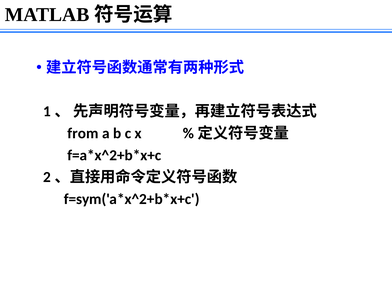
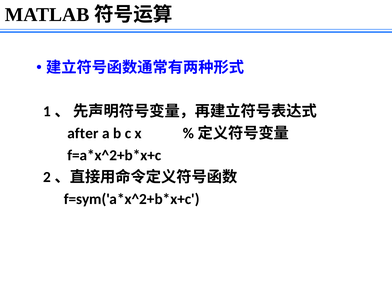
from: from -> after (83, 133)
